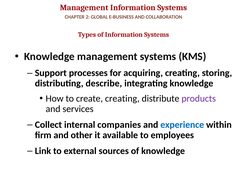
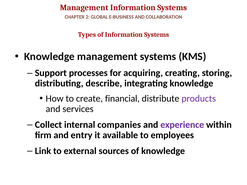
create creating: creating -> financial (122, 99)
experience colour: blue -> purple (182, 125)
other: other -> entry (82, 135)
